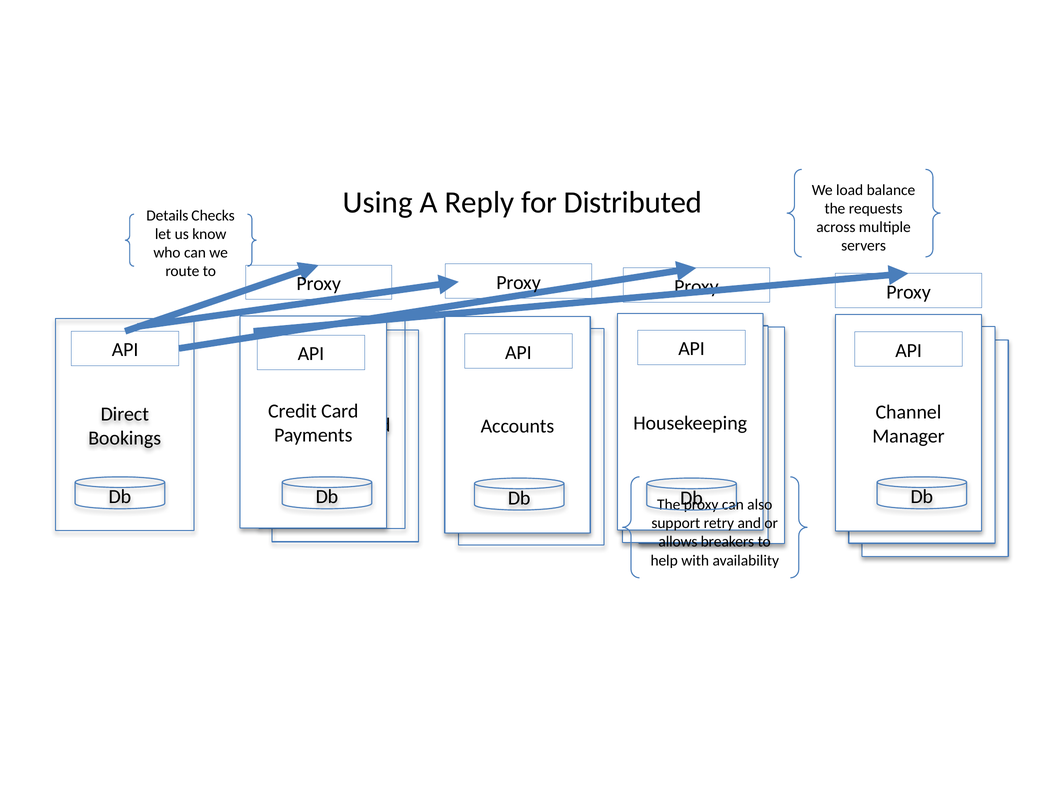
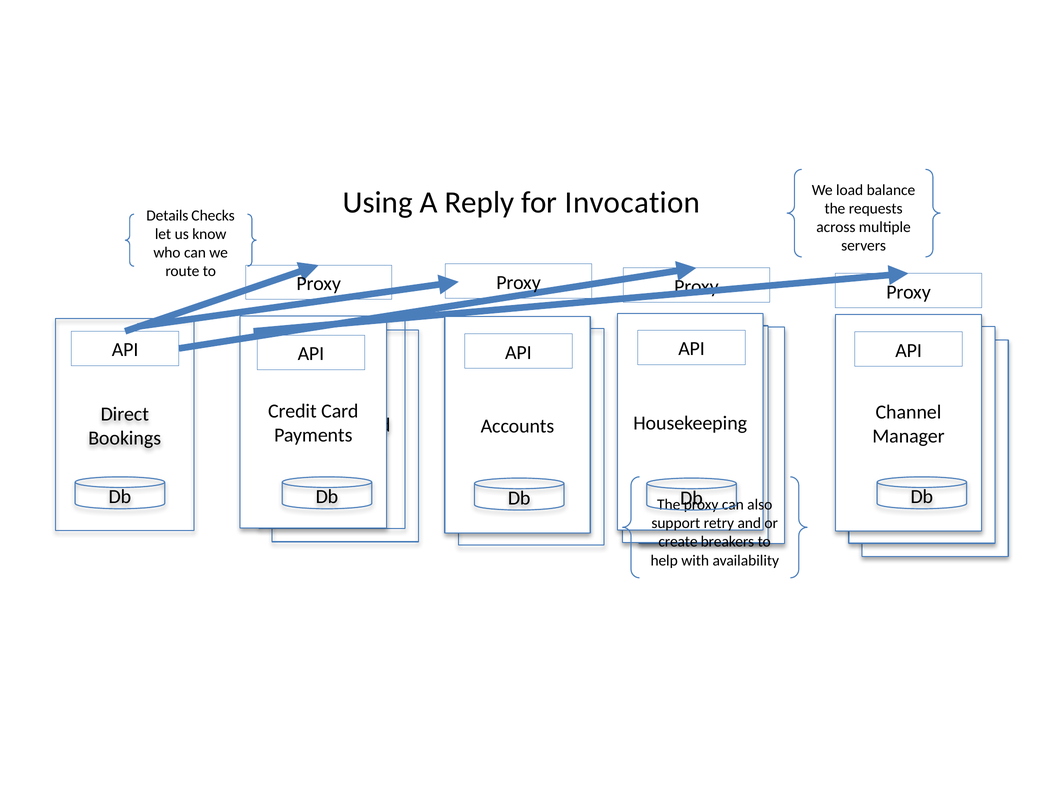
Distributed: Distributed -> Invocation (633, 203)
allows: allows -> create (678, 542)
